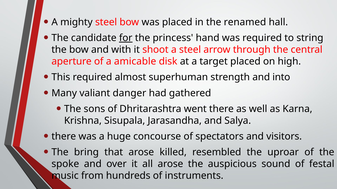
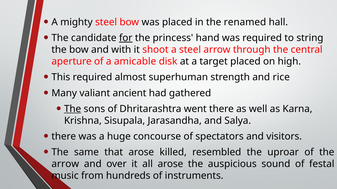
into: into -> rice (281, 77)
danger: danger -> ancient (130, 93)
The underline: none -> present (73, 109)
bring: bring -> same (86, 153)
spoke: spoke -> arrow (65, 164)
